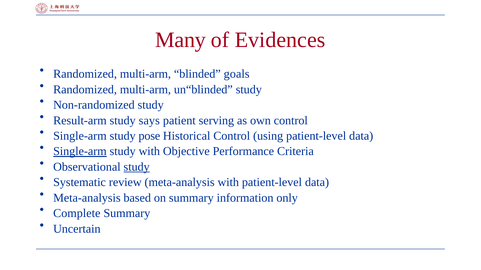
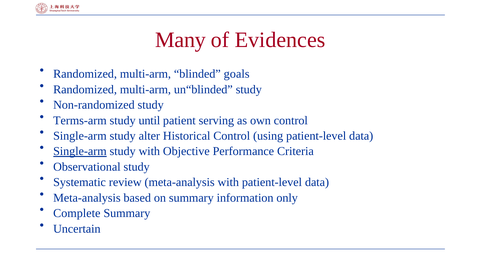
Result-arm: Result-arm -> Terms-arm (80, 121)
says: says -> until (149, 121)
pose: pose -> alter (149, 136)
study underline: present -> none (137, 167)
